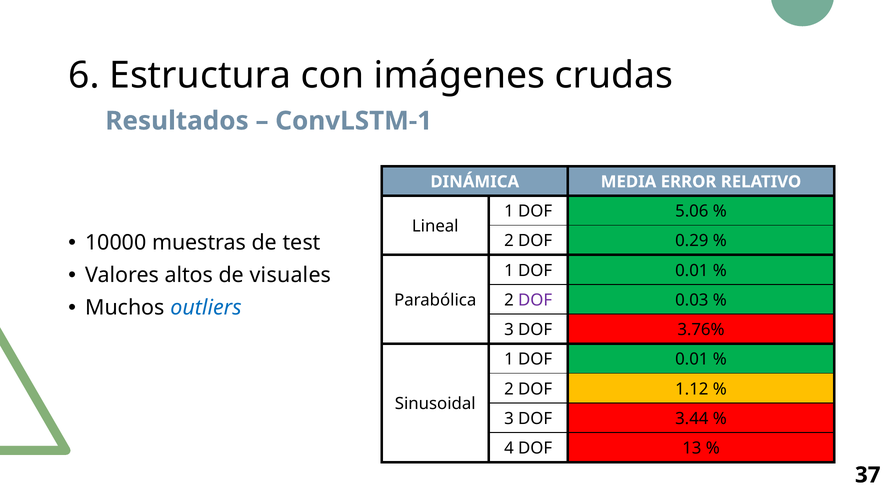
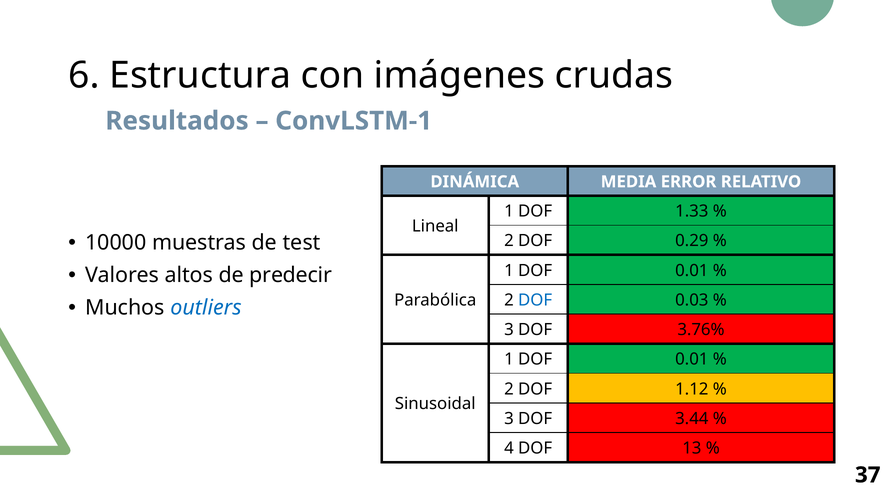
5.06: 5.06 -> 1.33 (692, 211)
visuales: visuales -> predecir (291, 275)
DOF colour: purple -> blue (535, 300)
